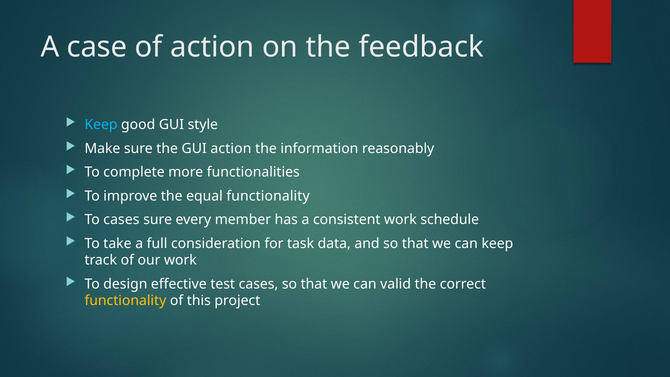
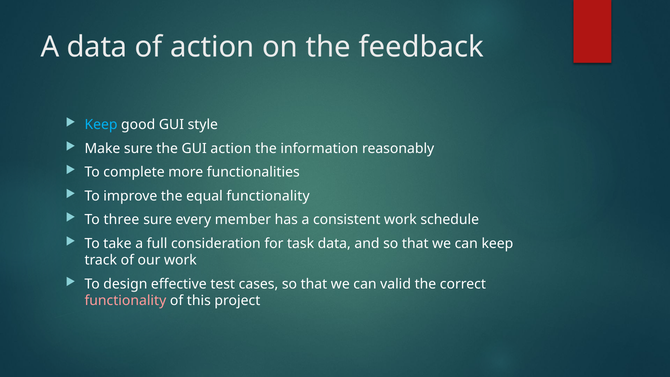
A case: case -> data (97, 47)
To cases: cases -> three (121, 220)
functionality colour: yellow -> pink (125, 301)
